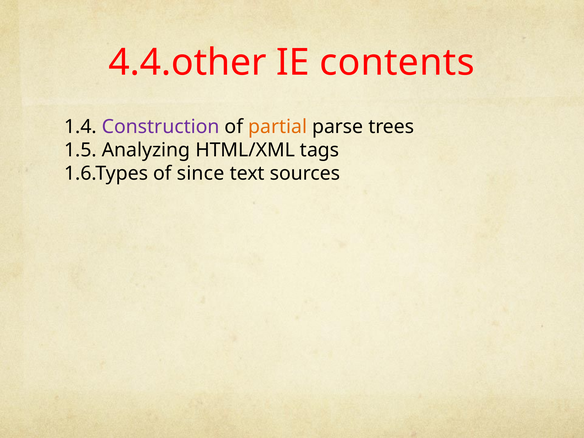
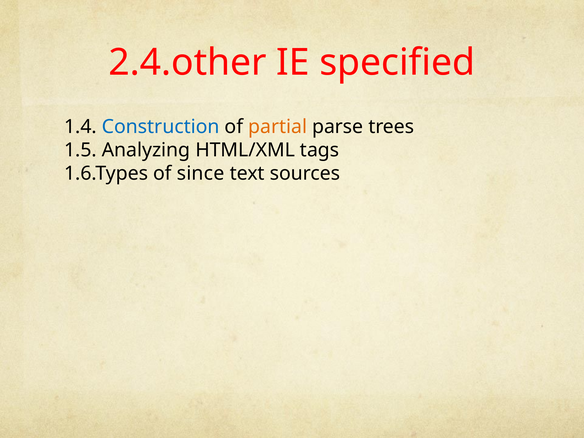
4.4.other: 4.4.other -> 2.4.other (188, 62)
contents: contents -> specified (397, 62)
Construction colour: purple -> blue (161, 127)
